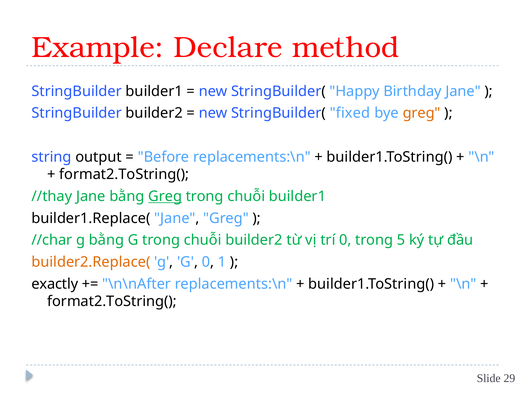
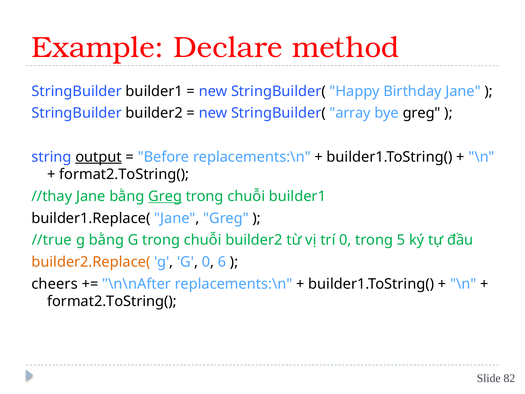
fixed: fixed -> array (350, 113)
greg colour: orange -> black (422, 113)
output underline: none -> present (99, 157)
//char: //char -> //true (52, 240)
1: 1 -> 6 (222, 262)
exactly: exactly -> cheers (55, 284)
29: 29 -> 82 (509, 378)
